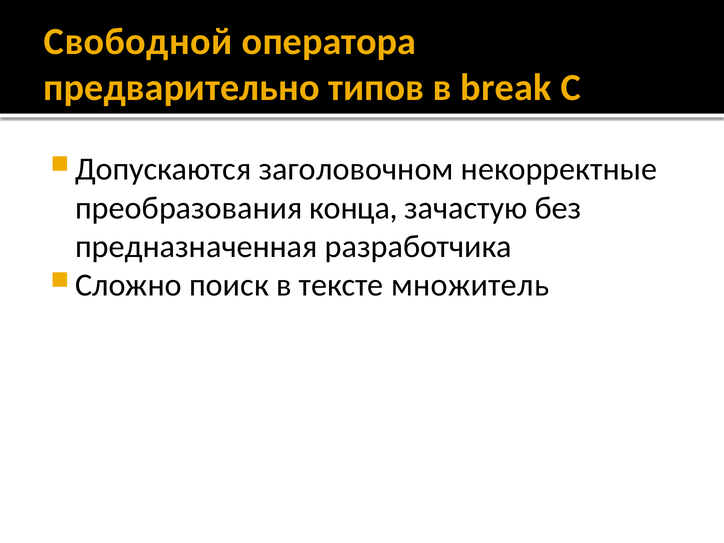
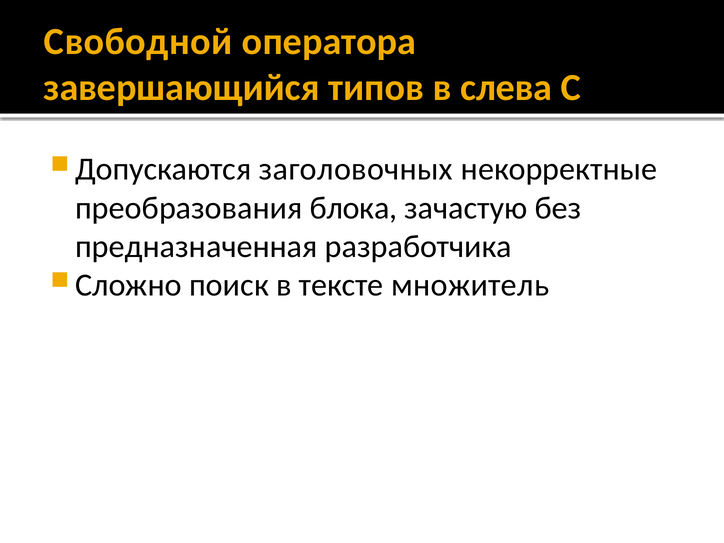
предварительно: предварительно -> завершающийся (182, 87)
break: break -> слева (506, 87)
заголовочном: заголовочном -> заголовочных (356, 169)
конца: конца -> блока (354, 208)
